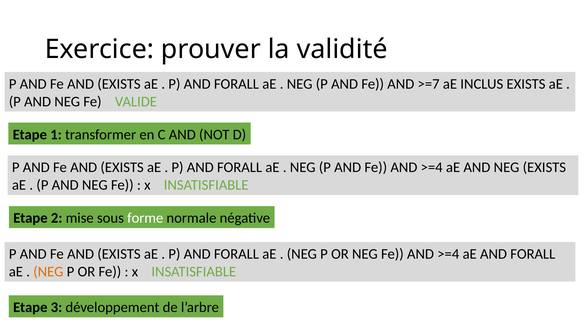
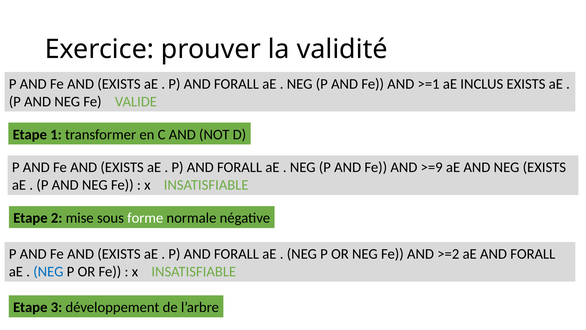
>=7: >=7 -> >=1 (429, 84)
AND Fe AND >=4: >=4 -> >=9 (432, 167)
NEG Fe AND >=4: >=4 -> >=2 (448, 254)
NEG colour: orange -> blue (48, 271)
